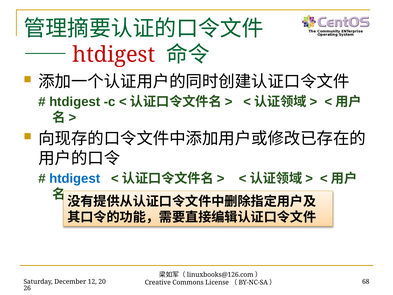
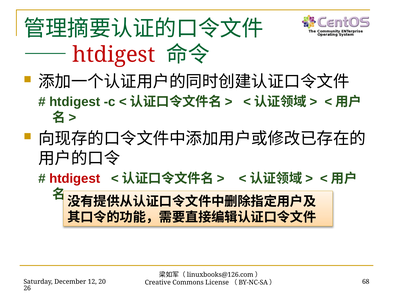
htdigest colour: blue -> red (75, 178)
